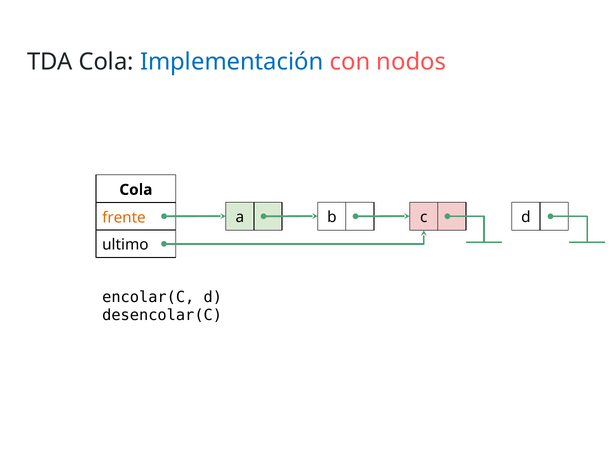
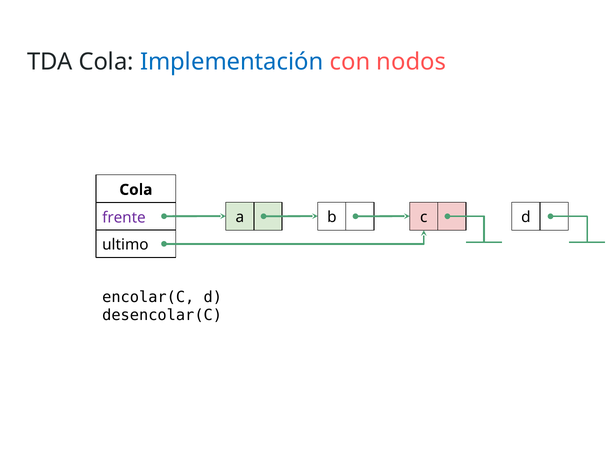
frente colour: orange -> purple (124, 217)
